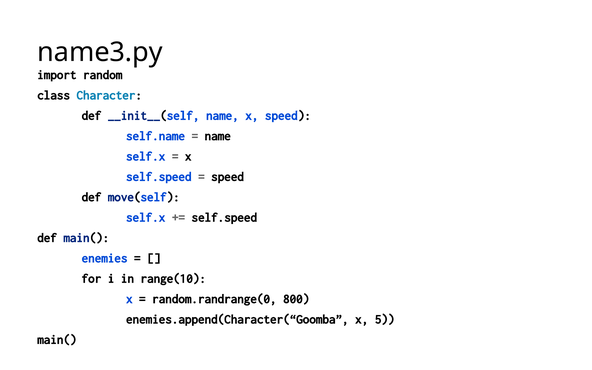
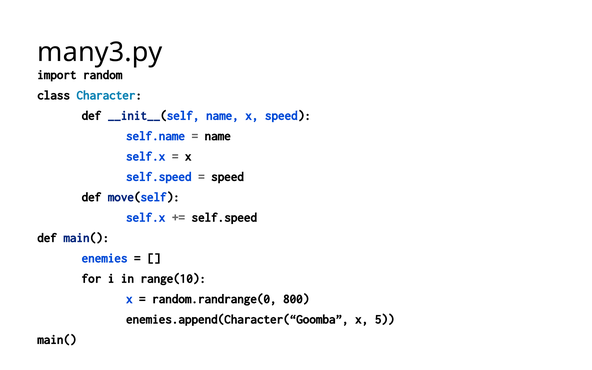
name3.py: name3.py -> many3.py (100, 52)
